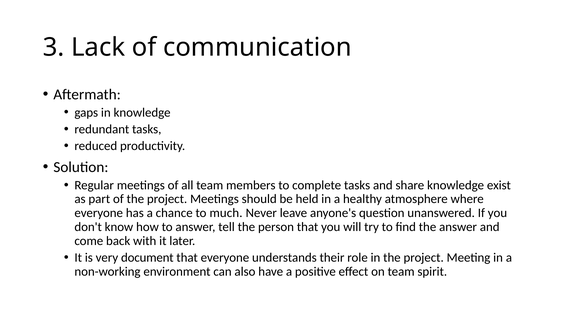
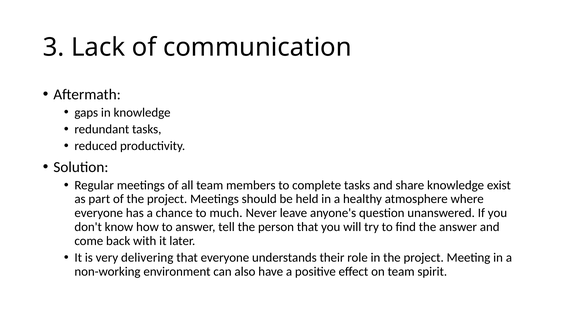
document: document -> delivering (147, 258)
